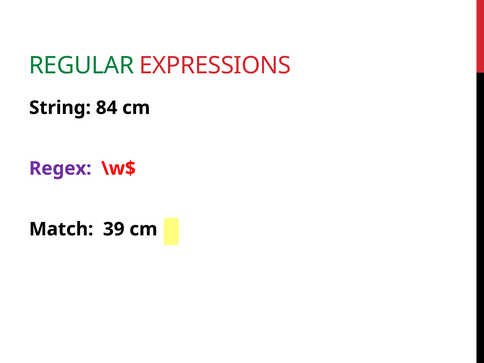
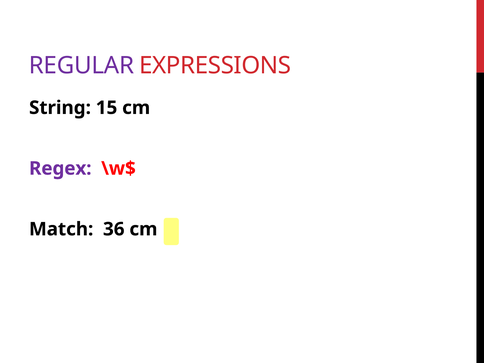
REGULAR colour: green -> purple (81, 65)
84: 84 -> 15 (107, 108)
39: 39 -> 36 (114, 229)
